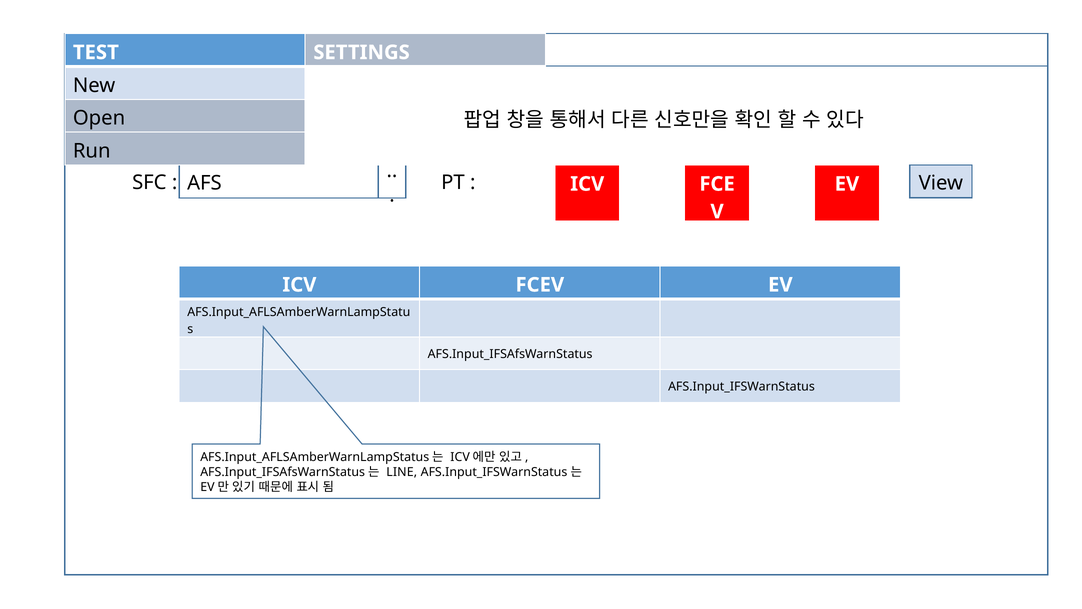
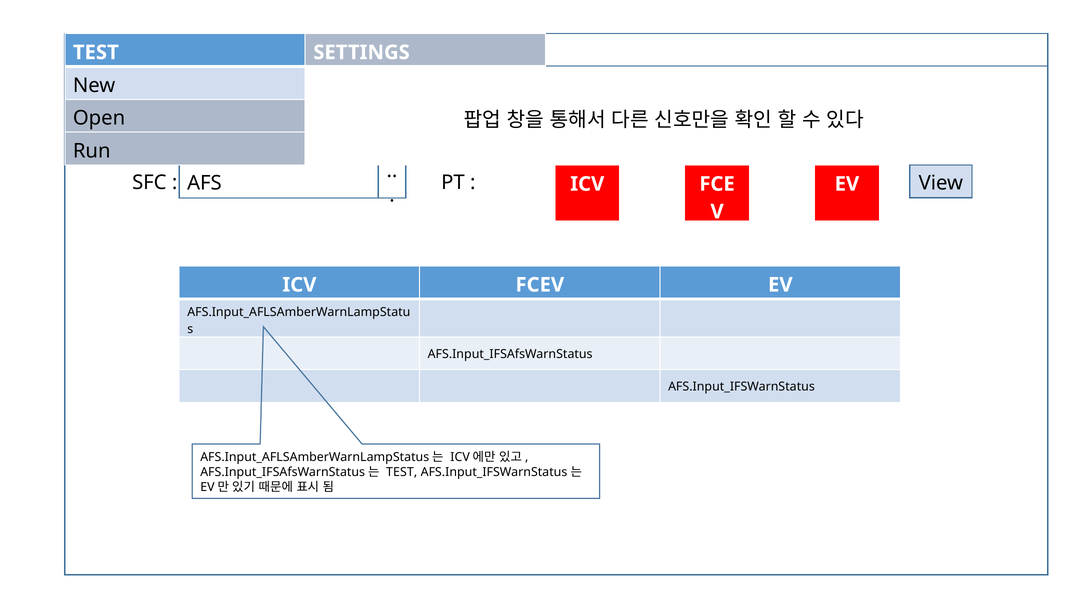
LINE: LINE -> TEST (402, 472)
